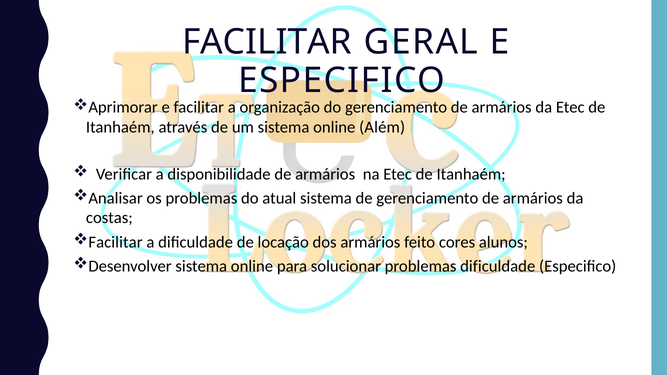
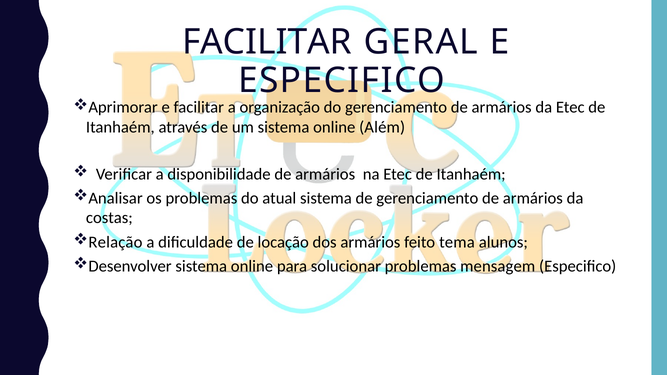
Facilitar: Facilitar -> Relação (115, 242)
cores: cores -> tema (457, 242)
problemas dificuldade: dificuldade -> mensagem (498, 266)
